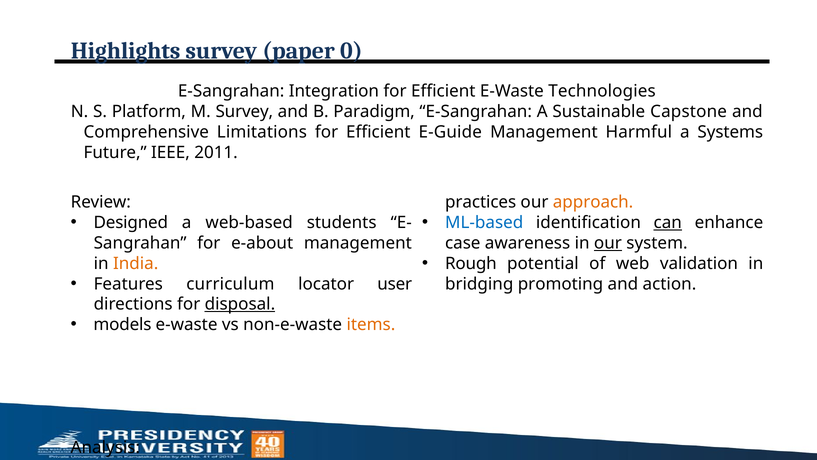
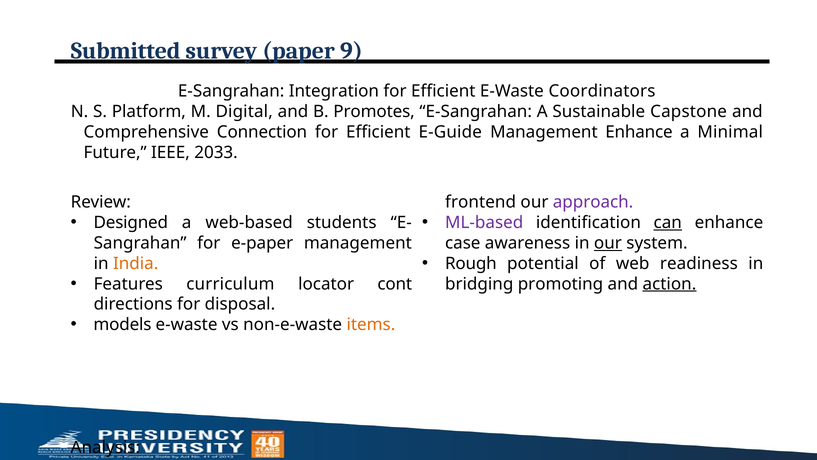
Highlights: Highlights -> Submitted (126, 51)
0: 0 -> 9 (351, 51)
Technologies: Technologies -> Coordinators (602, 91)
M Survey: Survey -> Digital (244, 112)
Paradigm: Paradigm -> Promotes (374, 112)
Limitations: Limitations -> Connection (262, 132)
Management Harmful: Harmful -> Enhance (639, 132)
Systems: Systems -> Minimal (730, 132)
2011: 2011 -> 2033 (216, 152)
practices: practices -> frontend (481, 202)
approach colour: orange -> purple (593, 202)
ML-based colour: blue -> purple (484, 222)
e-about: e-about -> e-paper (262, 243)
validation: validation -> readiness (699, 263)
user: user -> cont (395, 284)
action underline: none -> present (669, 284)
disposal underline: present -> none (240, 304)
